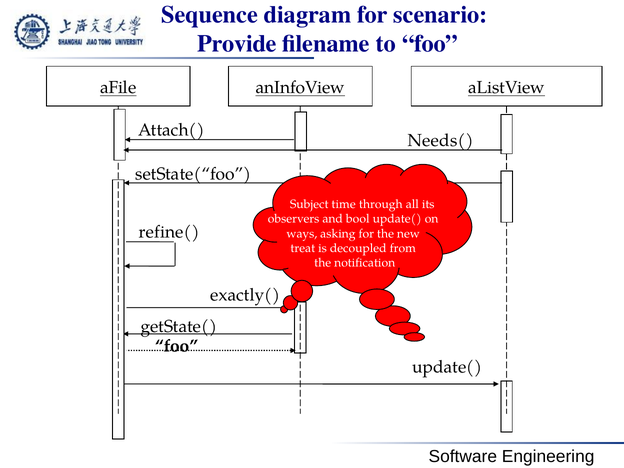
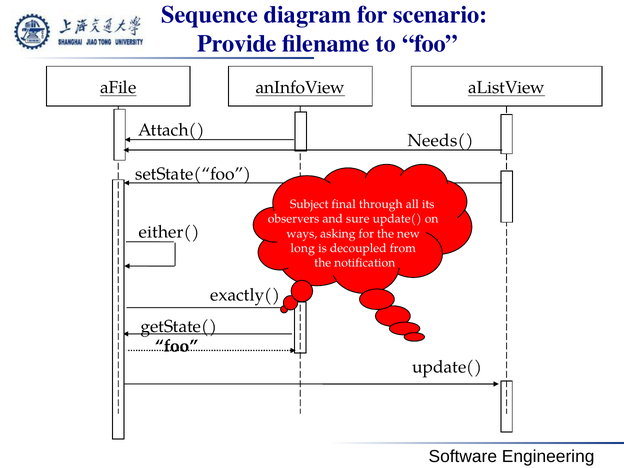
time: time -> final (344, 204)
bool: bool -> sure (358, 219)
refine(: refine( -> either( (169, 232)
treat: treat -> long (303, 248)
